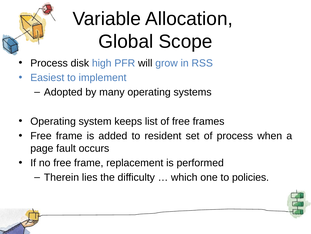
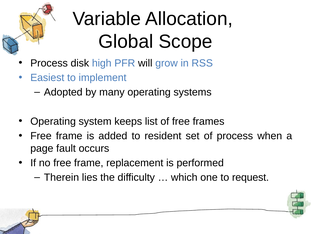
policies: policies -> request (251, 177)
